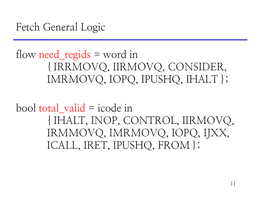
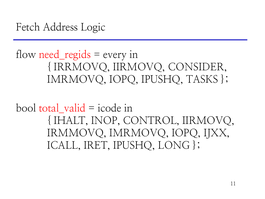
General: General -> Address (60, 27)
word: word -> every (115, 55)
IPUSHQ IHALT: IHALT -> TASKS (202, 79)
FROM: FROM -> LONG (174, 145)
